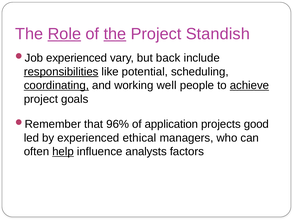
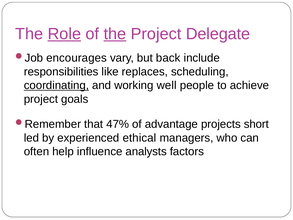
Standish: Standish -> Delegate (218, 34)
experienced: experienced -> encourages (77, 58)
responsibilities underline: present -> none (61, 72)
potential: potential -> replaces (145, 72)
achieve underline: present -> none (249, 85)
96%: 96% -> 47% (118, 124)
application: application -> advantage (171, 124)
good: good -> short (256, 124)
help underline: present -> none (63, 151)
